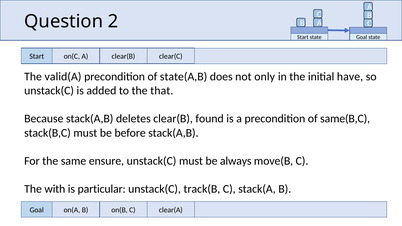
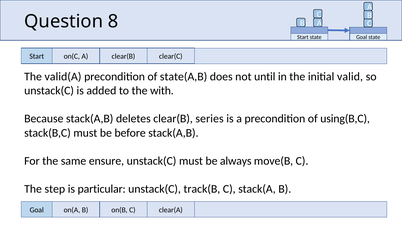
2: 2 -> 8 (113, 22)
only: only -> until (265, 77)
have: have -> valid (350, 77)
that: that -> with (162, 91)
found: found -> series (210, 119)
same(B,C: same(B,C -> using(B,C (345, 119)
with: with -> step (55, 189)
